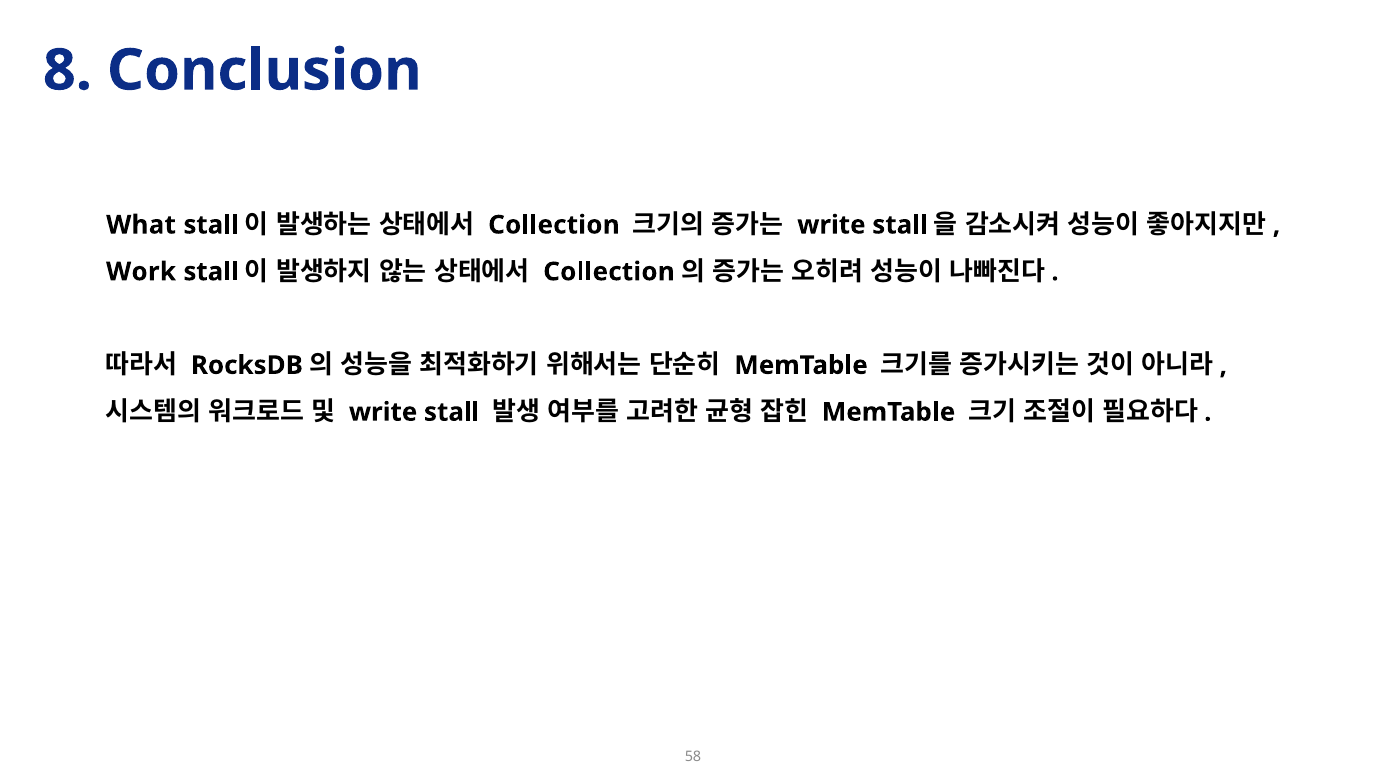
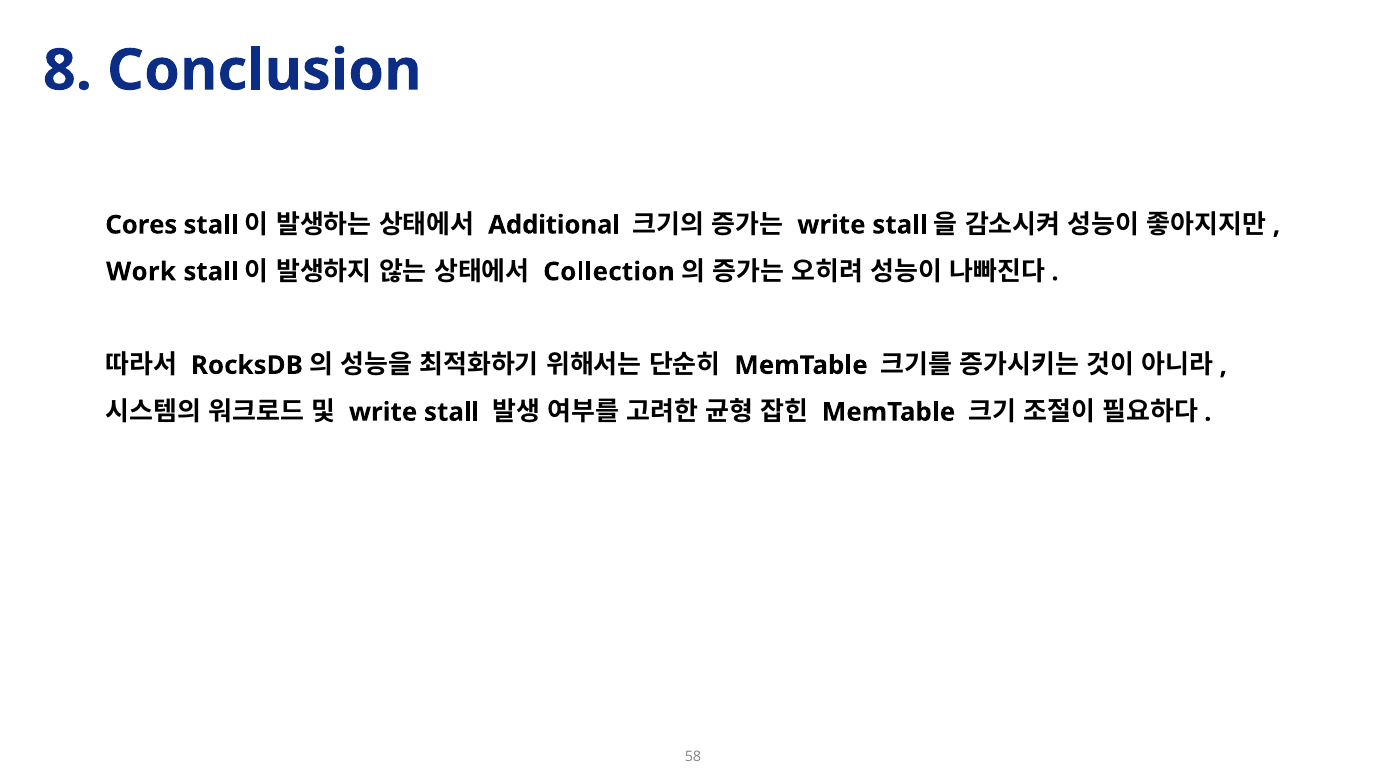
What: What -> Cores (141, 225)
Collection: Collection -> Additional (554, 225)
